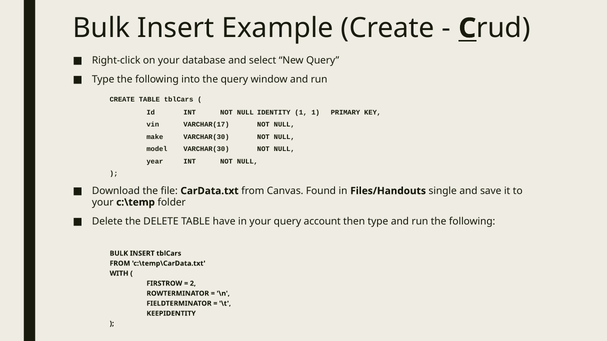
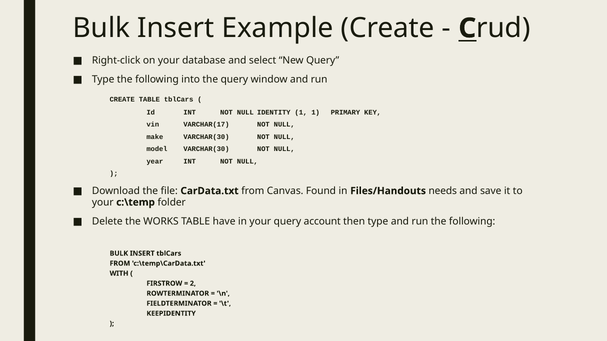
single: single -> needs (443, 191)
the DELETE: DELETE -> WORKS (161, 222)
